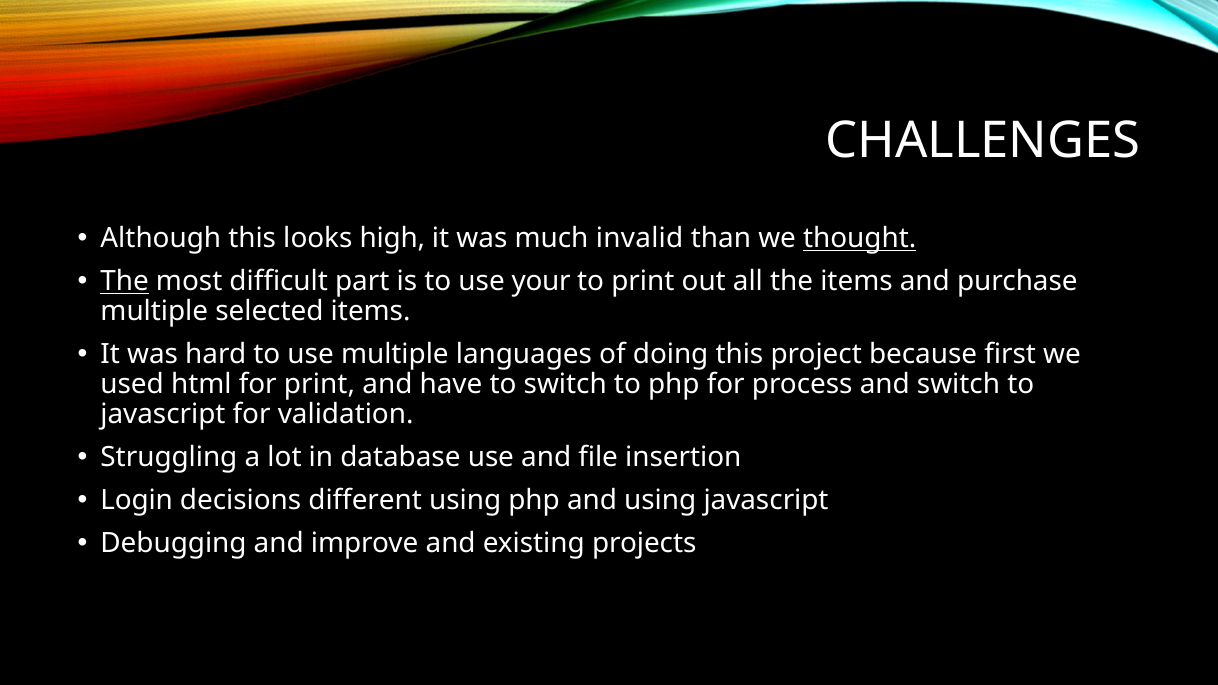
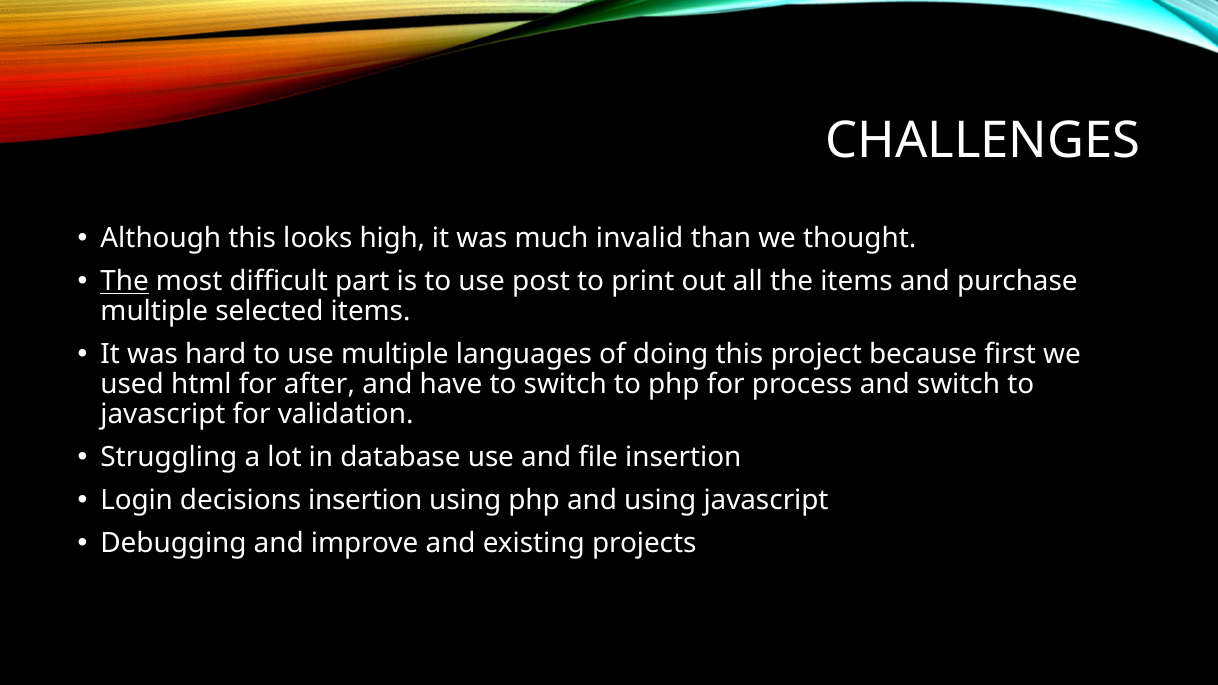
thought underline: present -> none (860, 239)
your: your -> post (541, 282)
for print: print -> after (319, 385)
decisions different: different -> insertion (365, 500)
